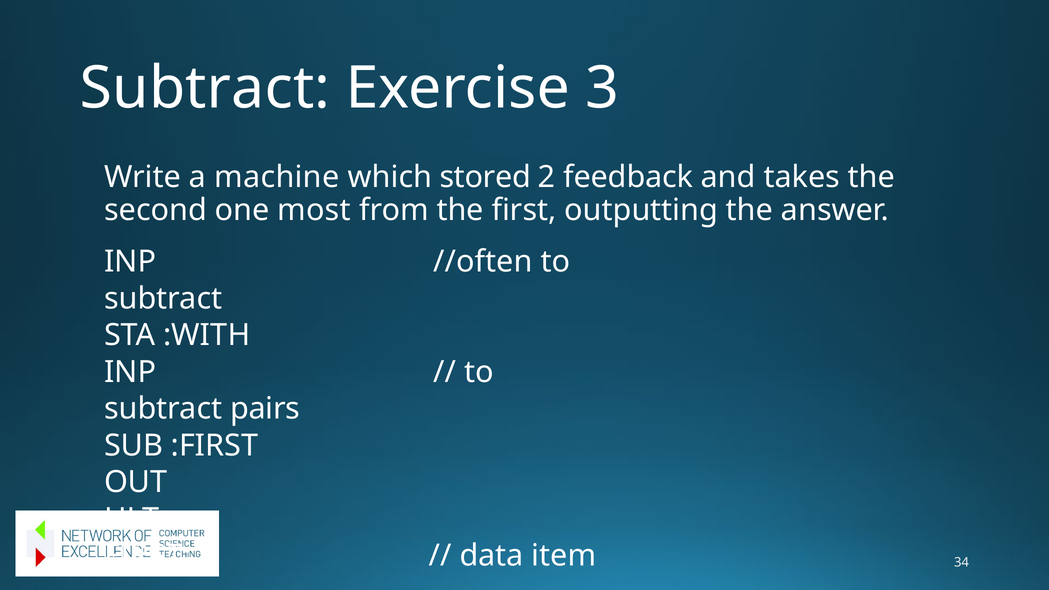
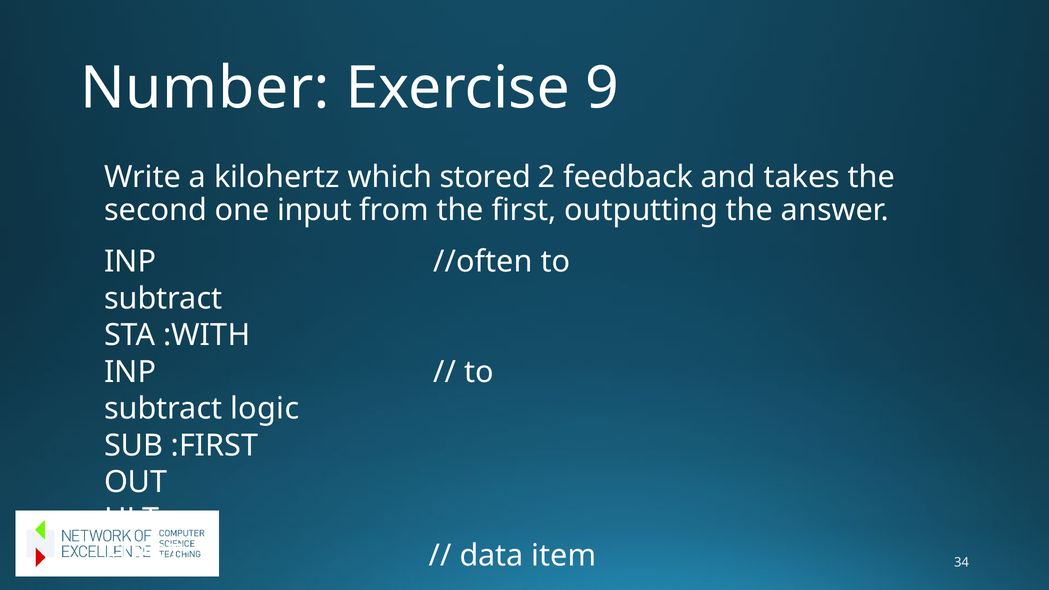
Subtract: Subtract -> Number (205, 88)
3: 3 -> 9 (602, 88)
machine: machine -> kilohertz (277, 177)
most: most -> input (314, 210)
pairs: pairs -> logic (265, 409)
